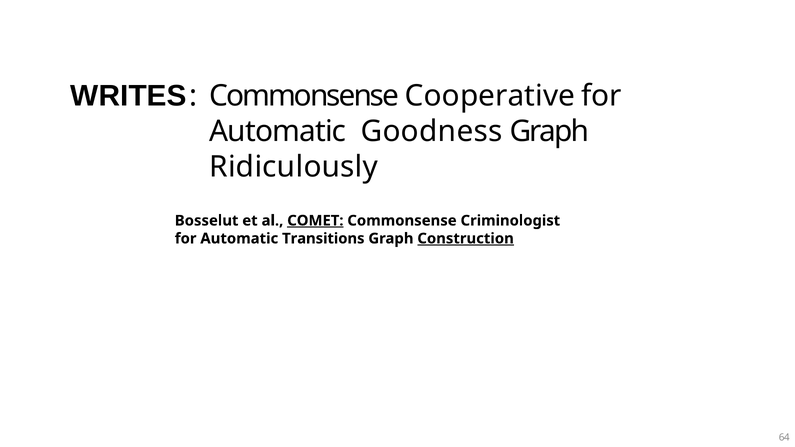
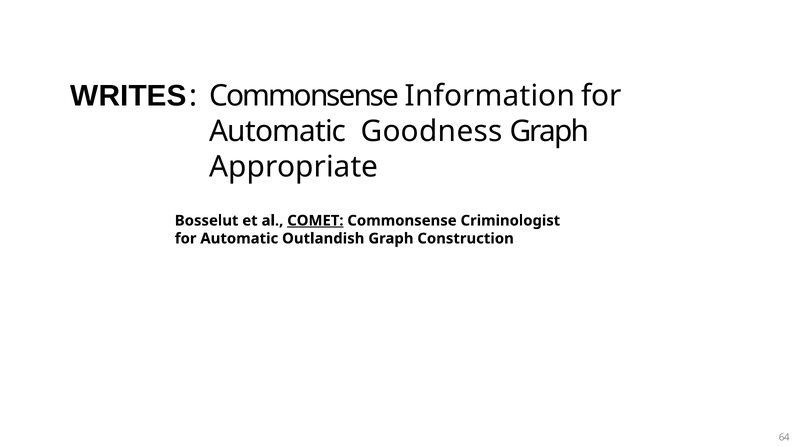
Cooperative: Cooperative -> Information (490, 96)
Ridiculously: Ridiculously -> Appropriate (294, 167)
Transitions: Transitions -> Outlandish (323, 239)
Construction underline: present -> none (466, 239)
